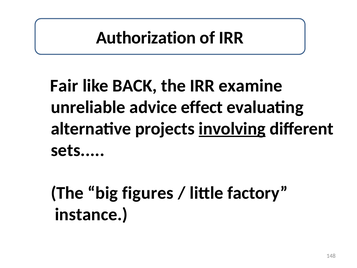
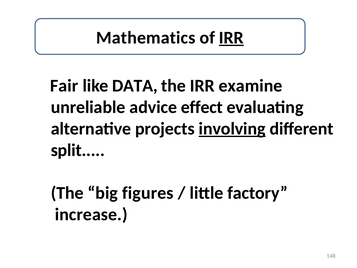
Authorization: Authorization -> Mathematics (146, 38)
IRR underline: none -> present (231, 38)
BACK: BACK -> DATA (135, 86)
sets: sets -> split (78, 150)
instance: instance -> increase (91, 214)
